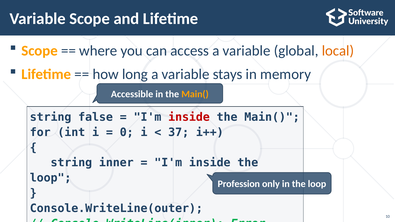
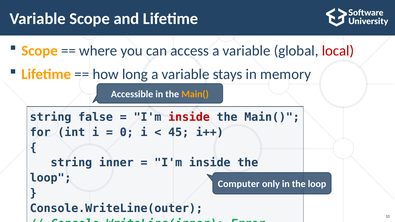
local colour: orange -> red (338, 51)
37: 37 -> 45 (179, 132)
Profession: Profession -> Computer (239, 184)
